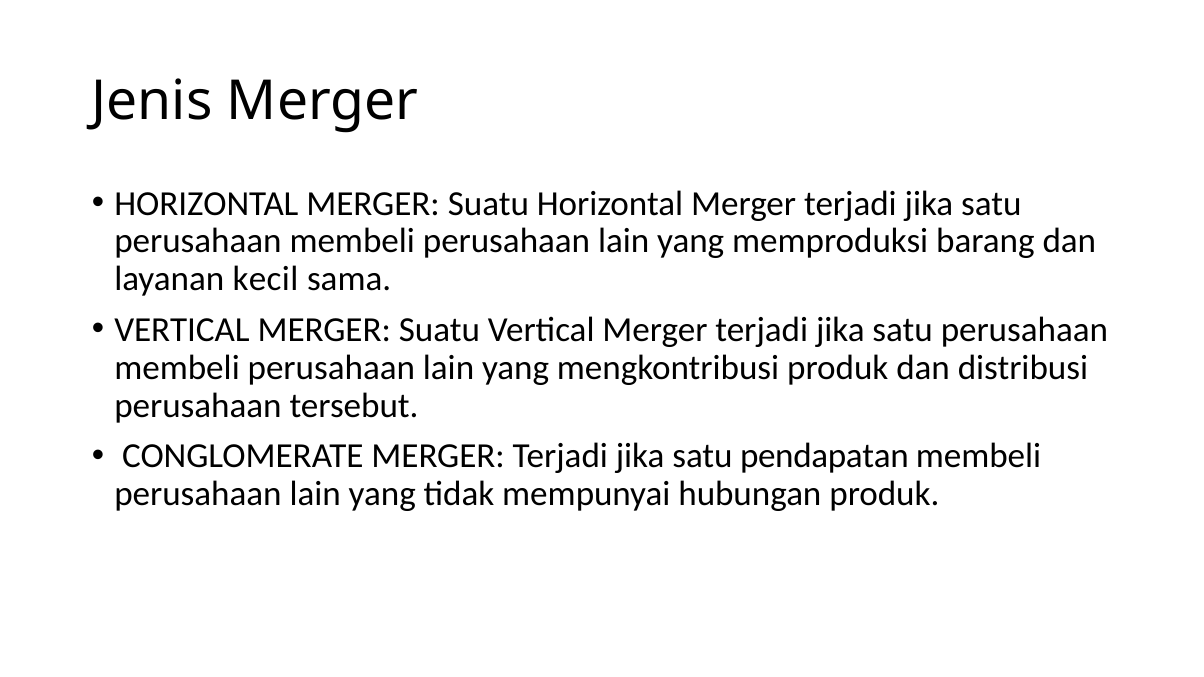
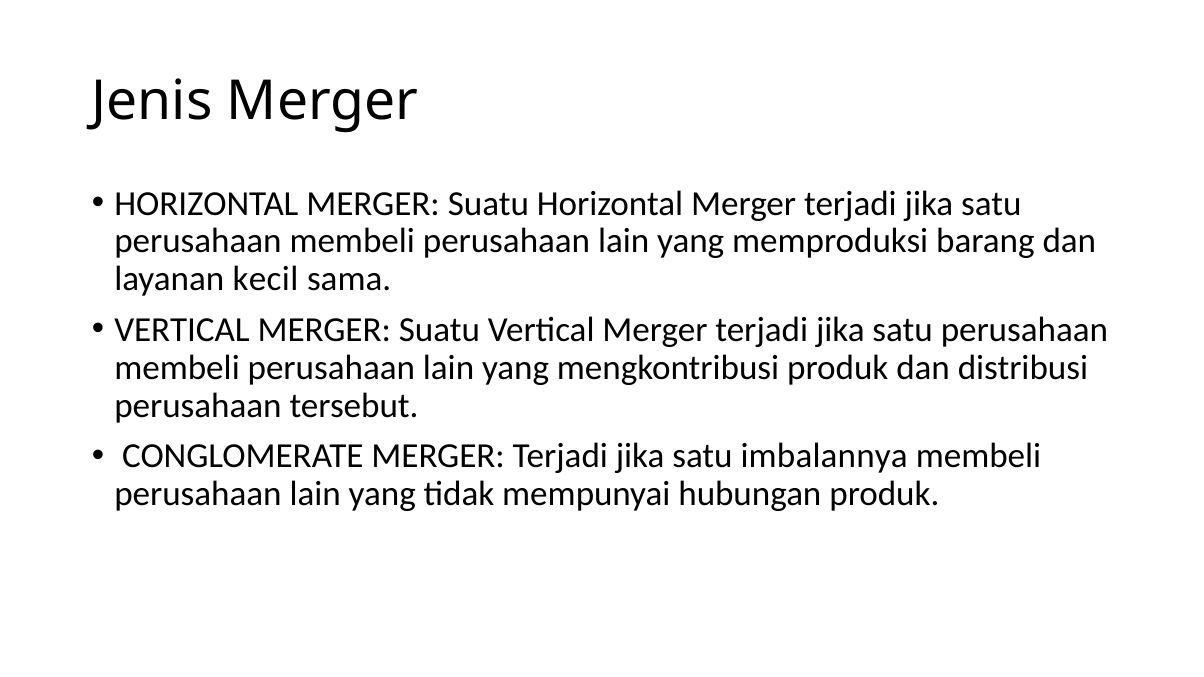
pendapatan: pendapatan -> imbalannya (824, 456)
